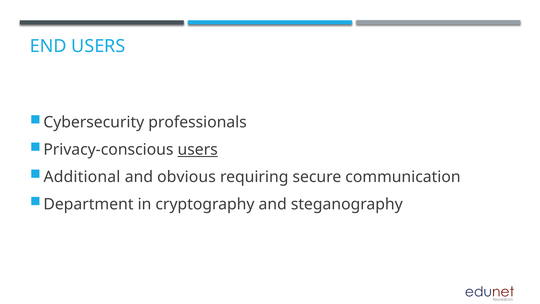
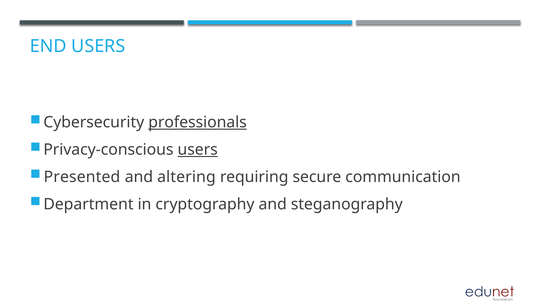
professionals underline: none -> present (198, 122)
Additional: Additional -> Presented (82, 177)
obvious: obvious -> altering (186, 177)
